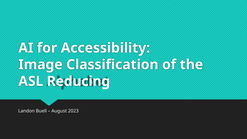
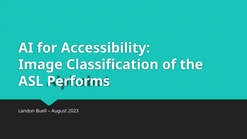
Reducing: Reducing -> Performs (78, 81)
